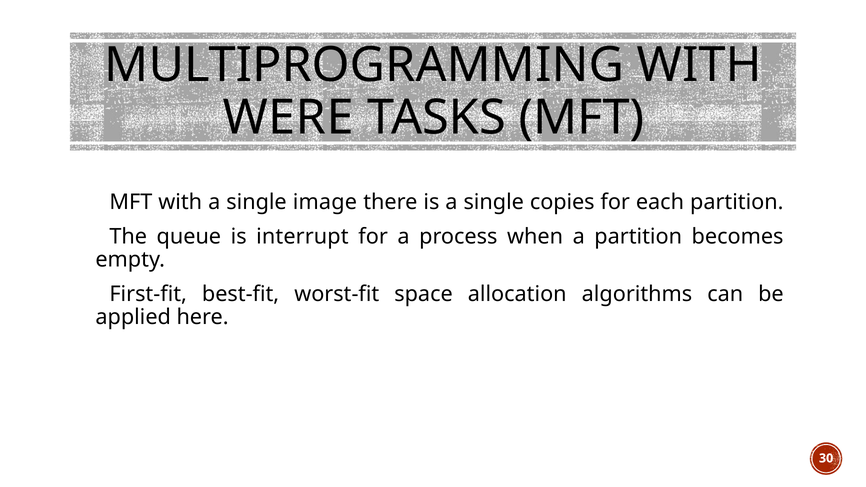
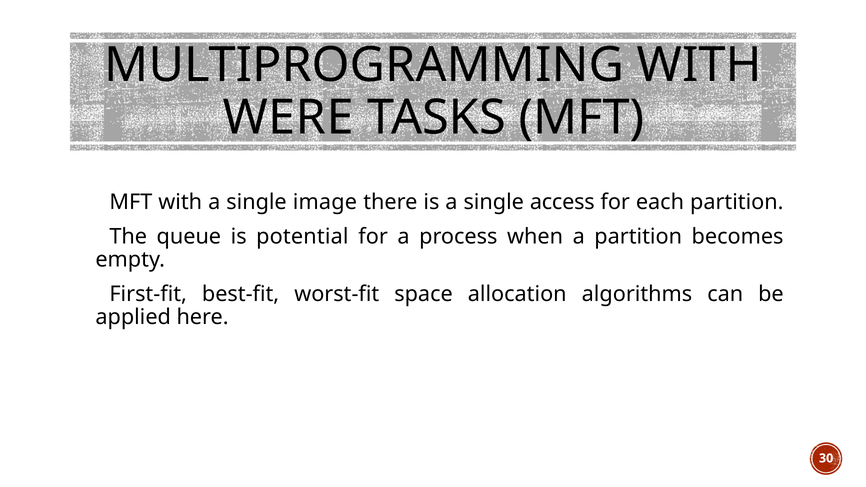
copies: copies -> access (562, 202)
interrupt: interrupt -> potential (302, 236)
